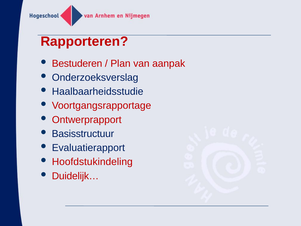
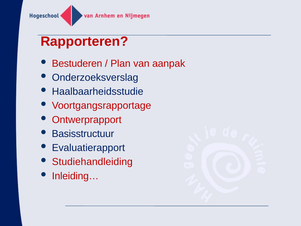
Hoofdstukindeling: Hoofdstukindeling -> Studiehandleiding (92, 162)
Duidelijk…: Duidelijk… -> Inleiding… (75, 176)
